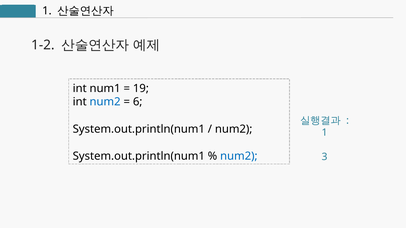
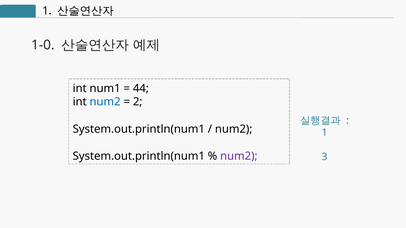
1-2: 1-2 -> 1-0 (43, 45)
19: 19 -> 44 (141, 89)
6: 6 -> 2 (138, 102)
num2 colour: blue -> purple (239, 156)
